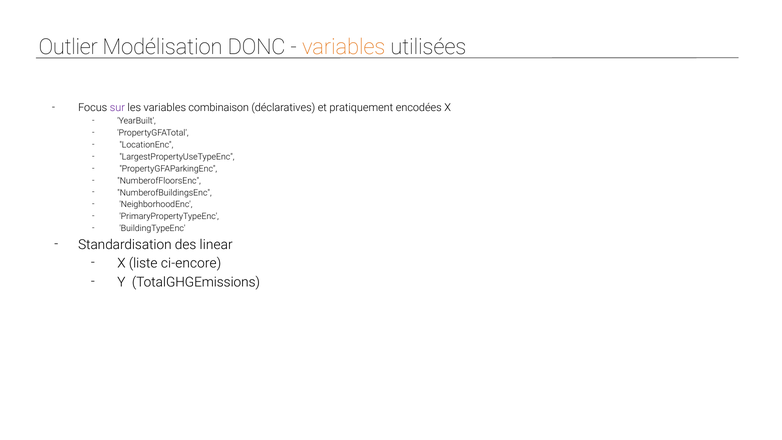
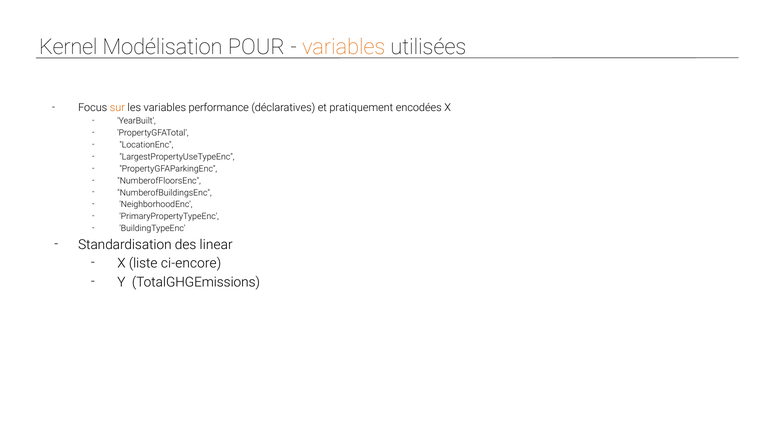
Outlier: Outlier -> Kernel (68, 47)
DONC: DONC -> POUR (256, 47)
sur colour: purple -> orange (117, 108)
combinaison: combinaison -> performance (219, 108)
